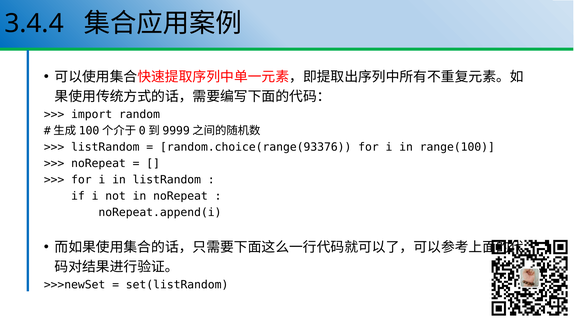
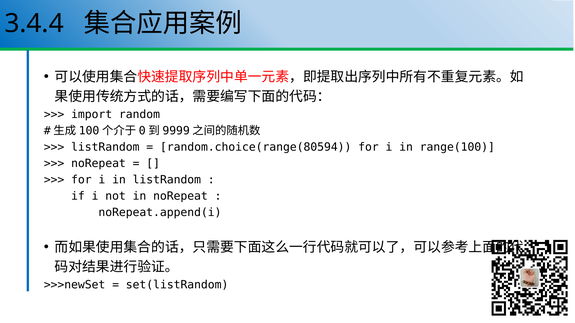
random.choice(range(93376: random.choice(range(93376 -> random.choice(range(80594 (256, 147)
